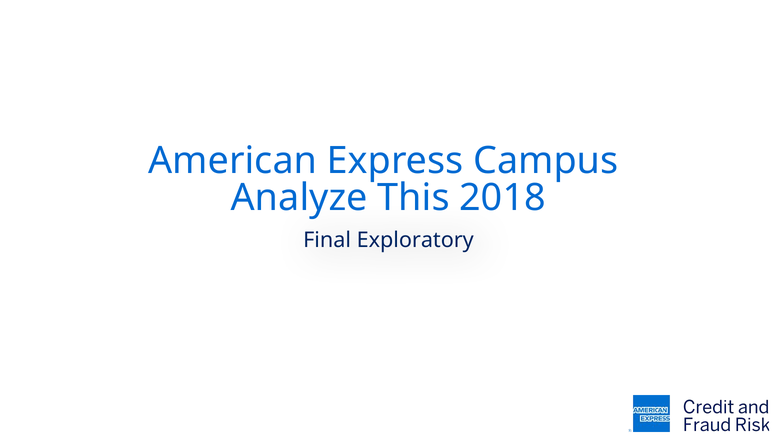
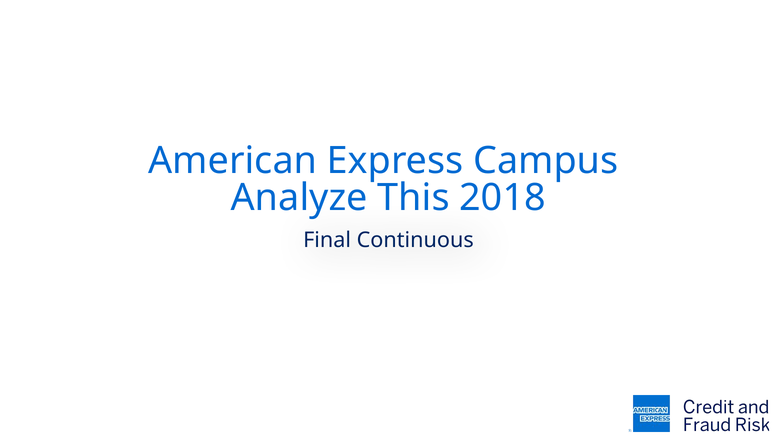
Exploratory: Exploratory -> Continuous (415, 240)
